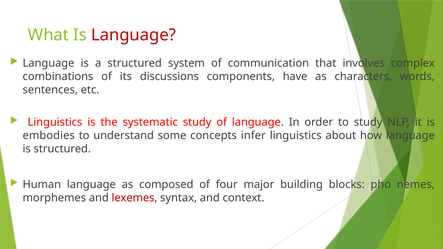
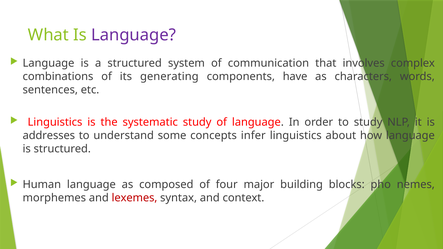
Language colour: red -> purple (134, 35)
discussions: discussions -> generating (169, 76)
embodies: embodies -> addresses (49, 136)
